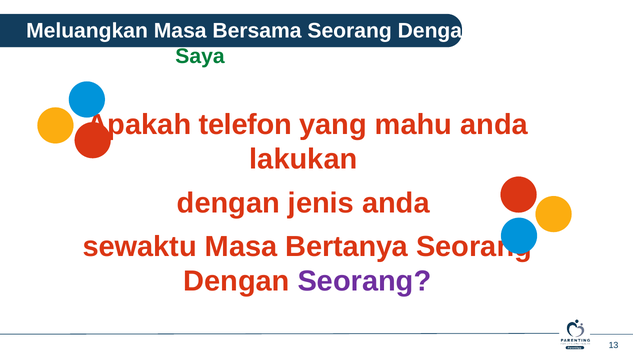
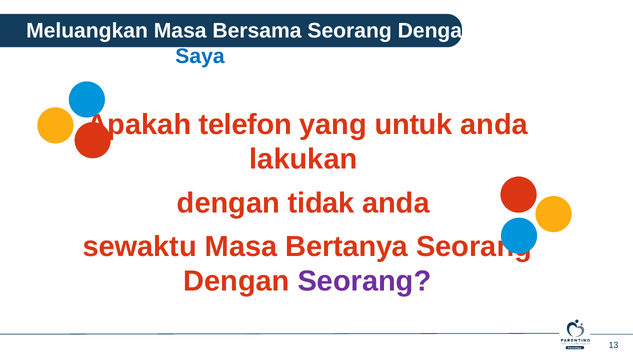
Saya colour: green -> blue (200, 56)
mahu: mahu -> untuk (414, 125)
jenis: jenis -> tidak (321, 203)
